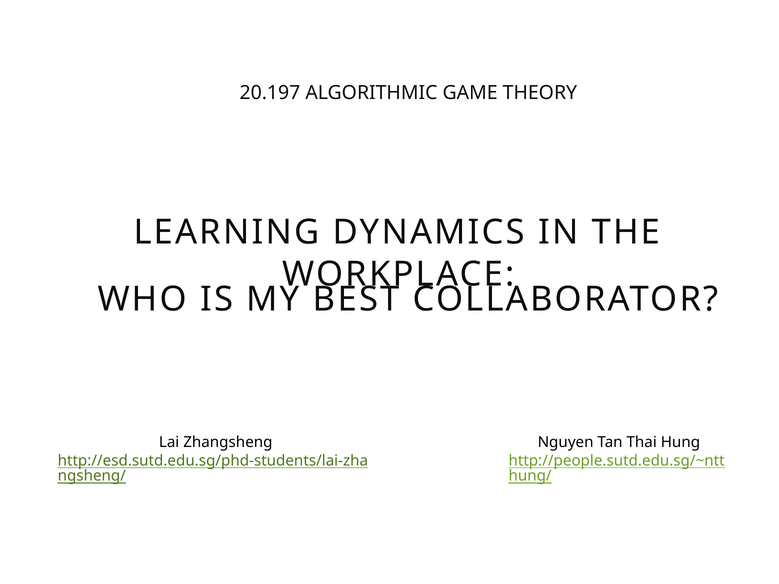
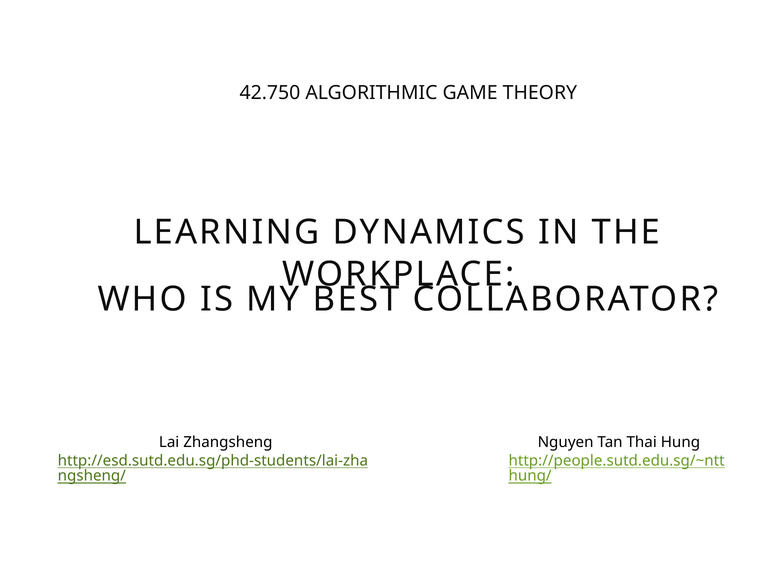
20.197: 20.197 -> 42.750 (270, 93)
